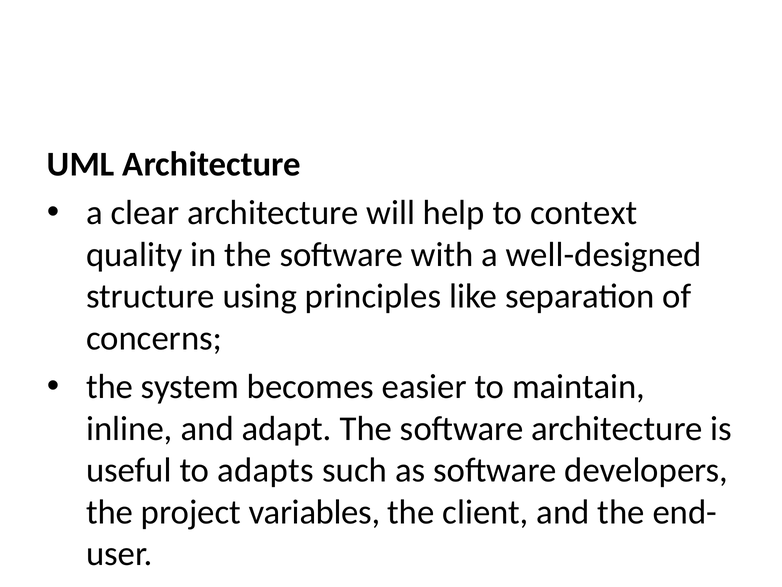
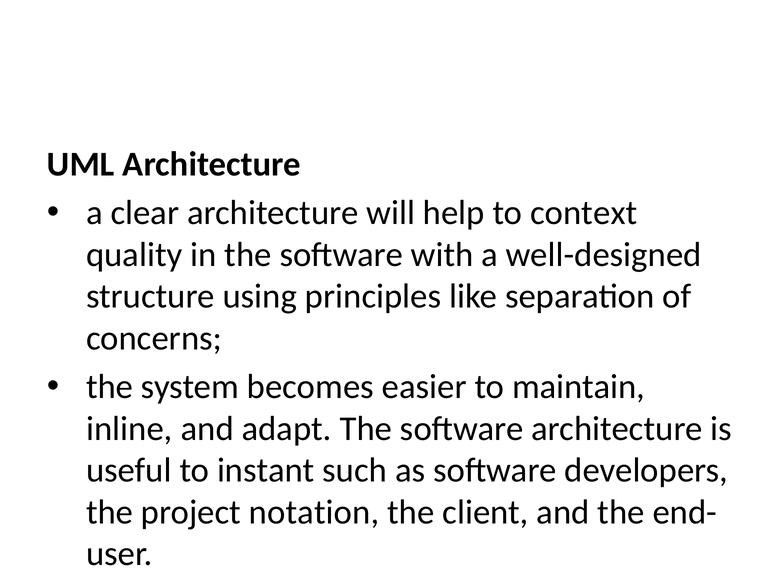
adapts: adapts -> instant (266, 470)
variables: variables -> notation (314, 512)
